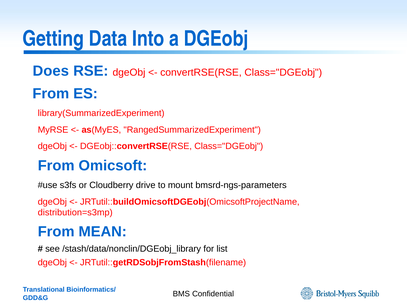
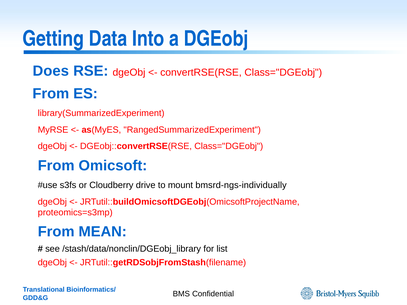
bmsrd-ngs-parameters: bmsrd-ngs-parameters -> bmsrd-ngs-individually (241, 185)
distribution=s3mp: distribution=s3mp -> proteomics=s3mp (75, 213)
